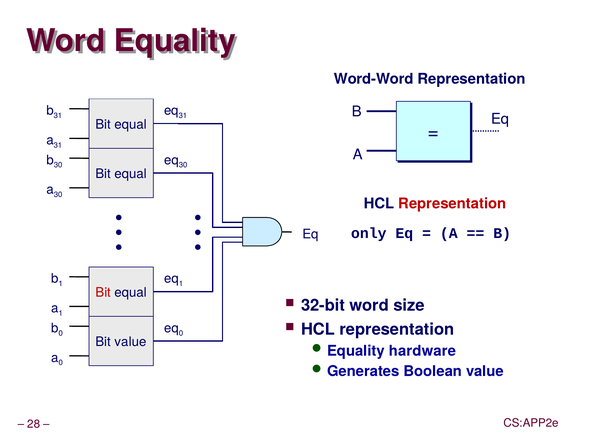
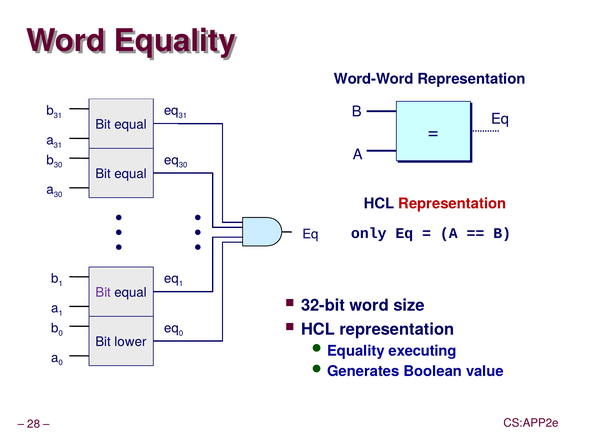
Bit colour: red -> purple (103, 292)
Bit value: value -> lower (131, 342)
hardware: hardware -> executing (423, 351)
